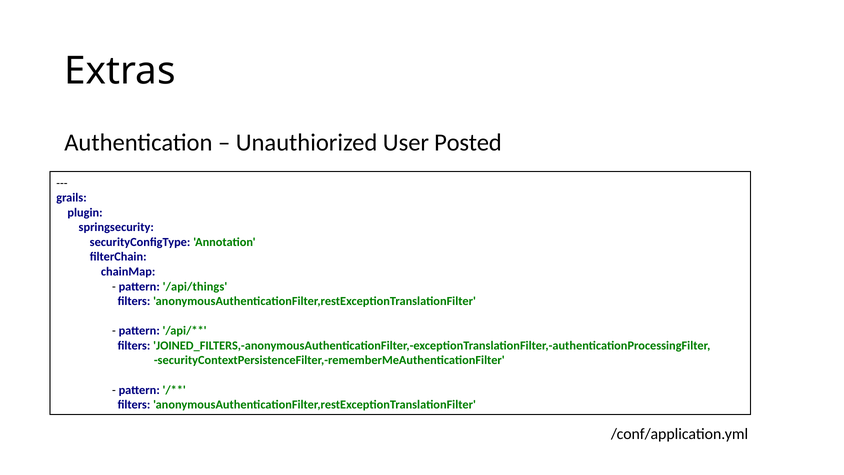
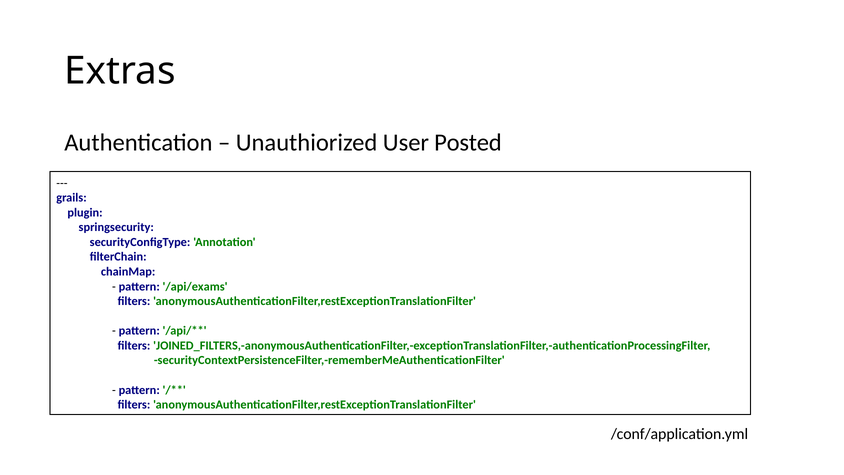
/api/things: /api/things -> /api/exams (195, 286)
